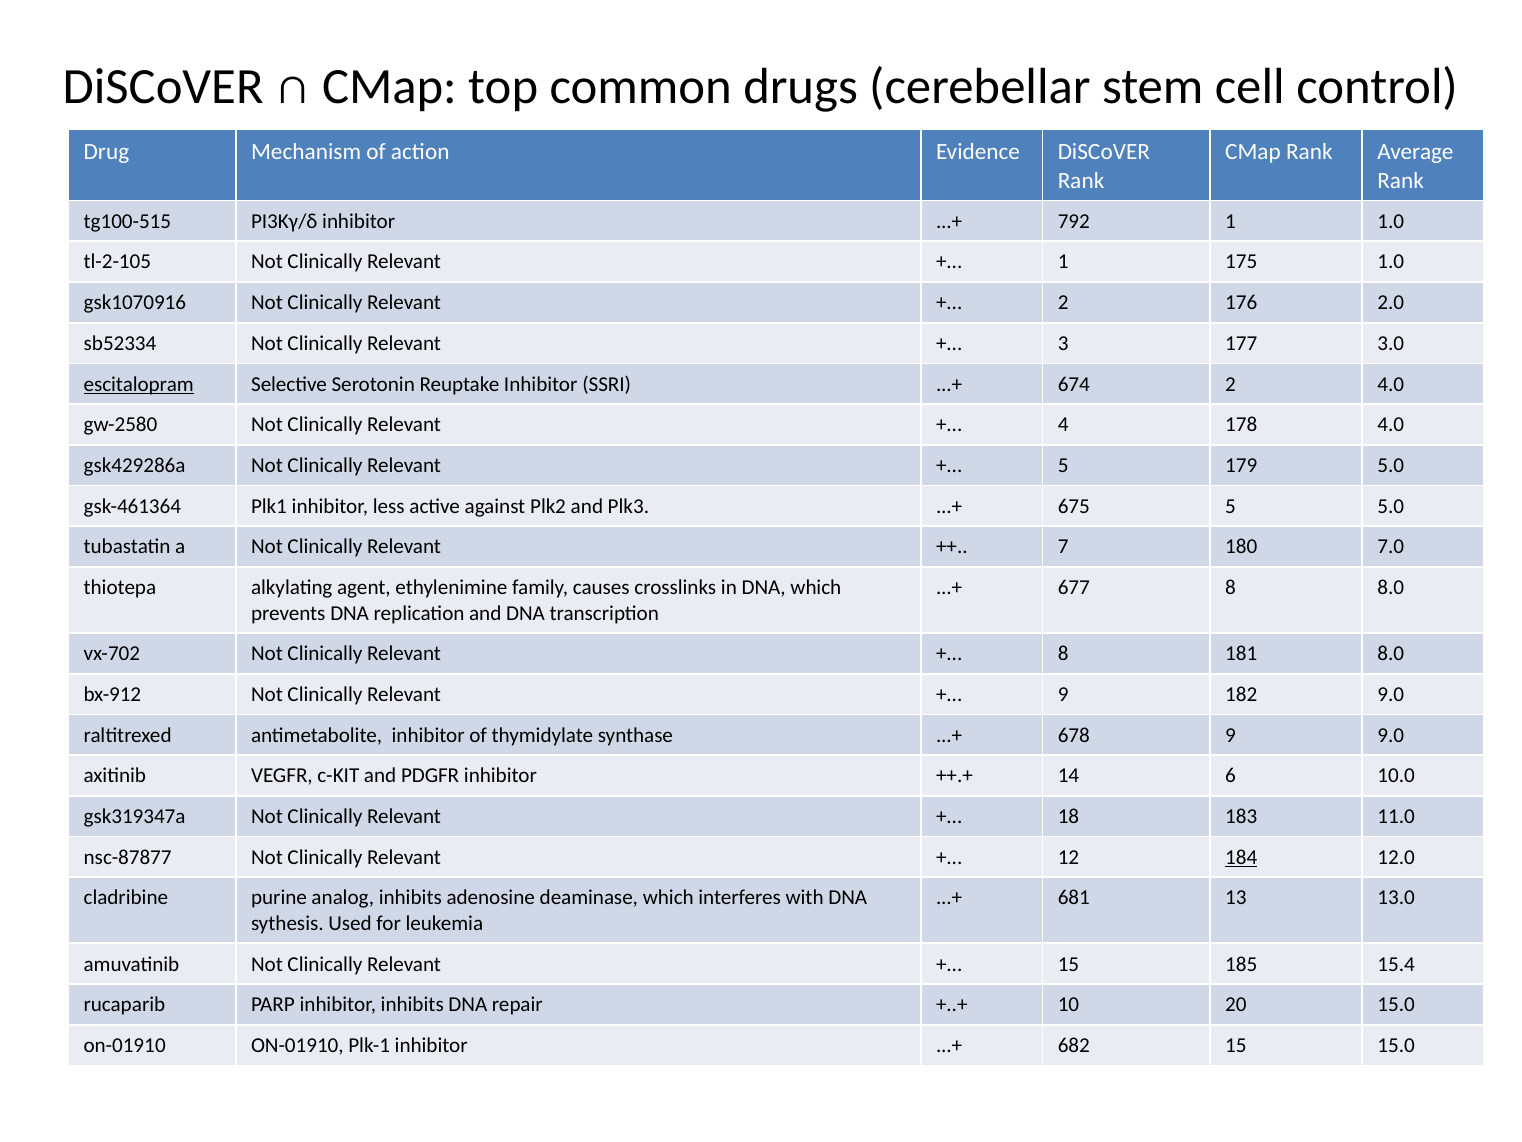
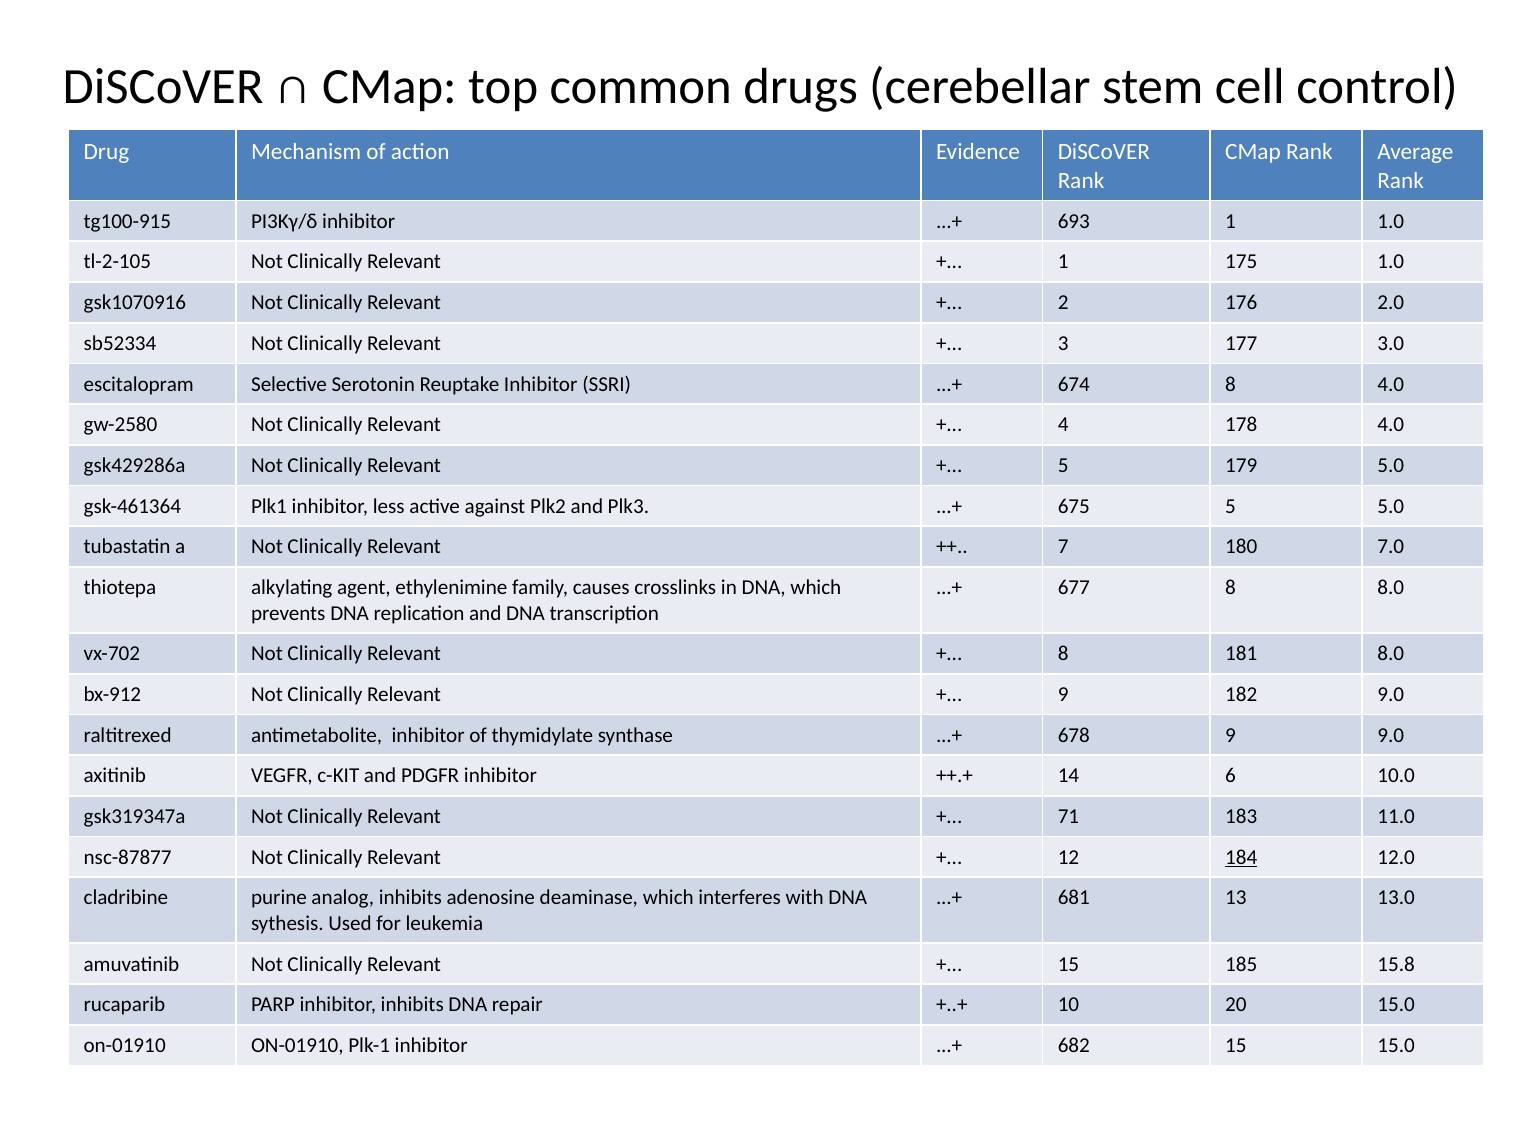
tg100-515: tg100-515 -> tg100-915 (127, 221)
792: 792 -> 693 (1074, 221)
escitalopram underline: present -> none (139, 384)
674 2: 2 -> 8 (1231, 384)
18: 18 -> 71 (1068, 816)
15.4: 15.4 -> 15.8 (1396, 964)
